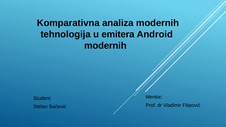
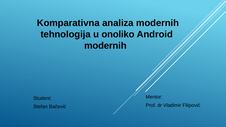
emitera: emitera -> onoliko (118, 34)
